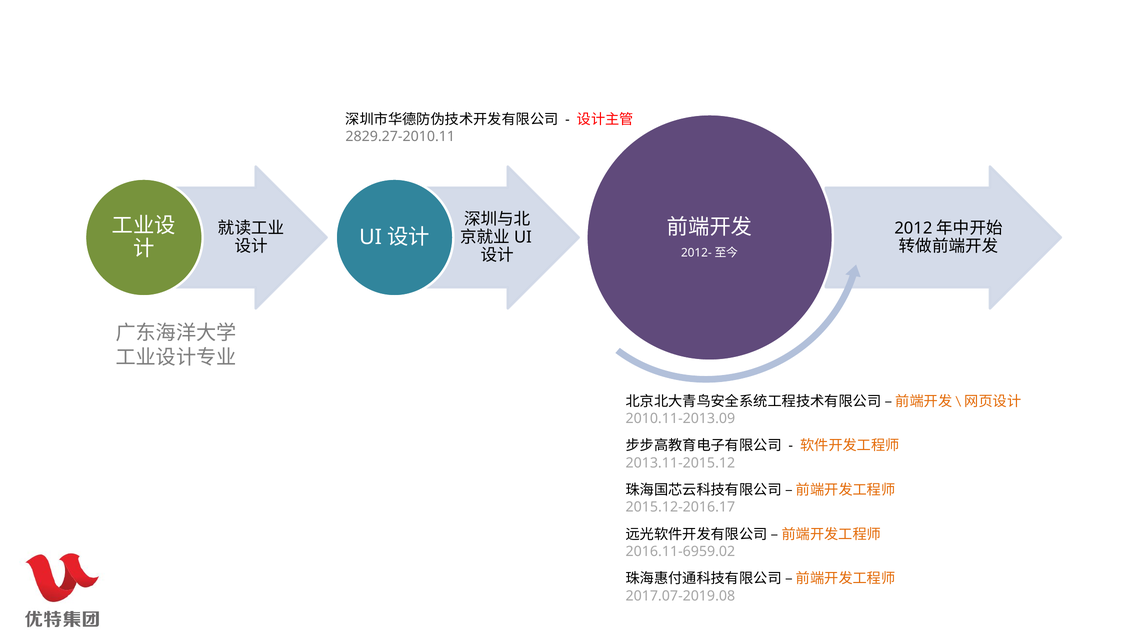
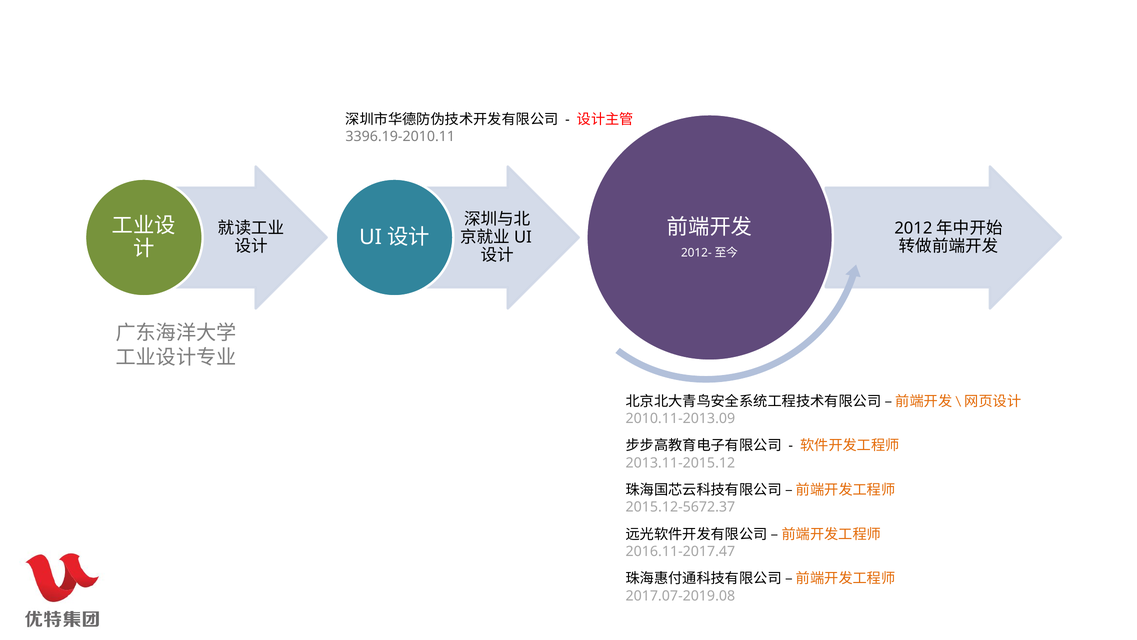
2829.27-2010.11: 2829.27-2010.11 -> 3396.19-2010.11 (400, 137)
2015.12-2016.17: 2015.12-2016.17 -> 2015.12-5672.37 (680, 507)
2016.11-6959.02: 2016.11-6959.02 -> 2016.11-2017.47 (680, 551)
